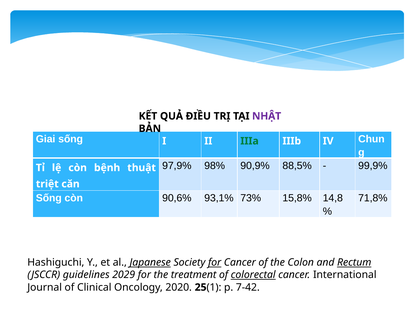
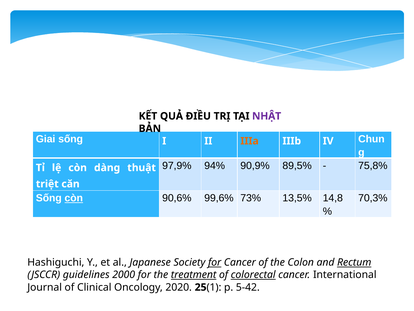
IIIa colour: green -> orange (250, 141)
98%: 98% -> 94% (215, 165)
88,5%: 88,5% -> 89,5% (297, 165)
99,9%: 99,9% -> 75,8% (373, 165)
bệnh: bệnh -> dàng (107, 167)
còn underline: none -> present (74, 198)
93,1%: 93,1% -> 99,6% (219, 198)
15,8%: 15,8% -> 13,5% (297, 198)
71,8%: 71,8% -> 70,3% (373, 198)
Japanese underline: present -> none (150, 262)
2029: 2029 -> 2000 (124, 274)
treatment underline: none -> present (194, 274)
7-42: 7-42 -> 5-42 (248, 287)
